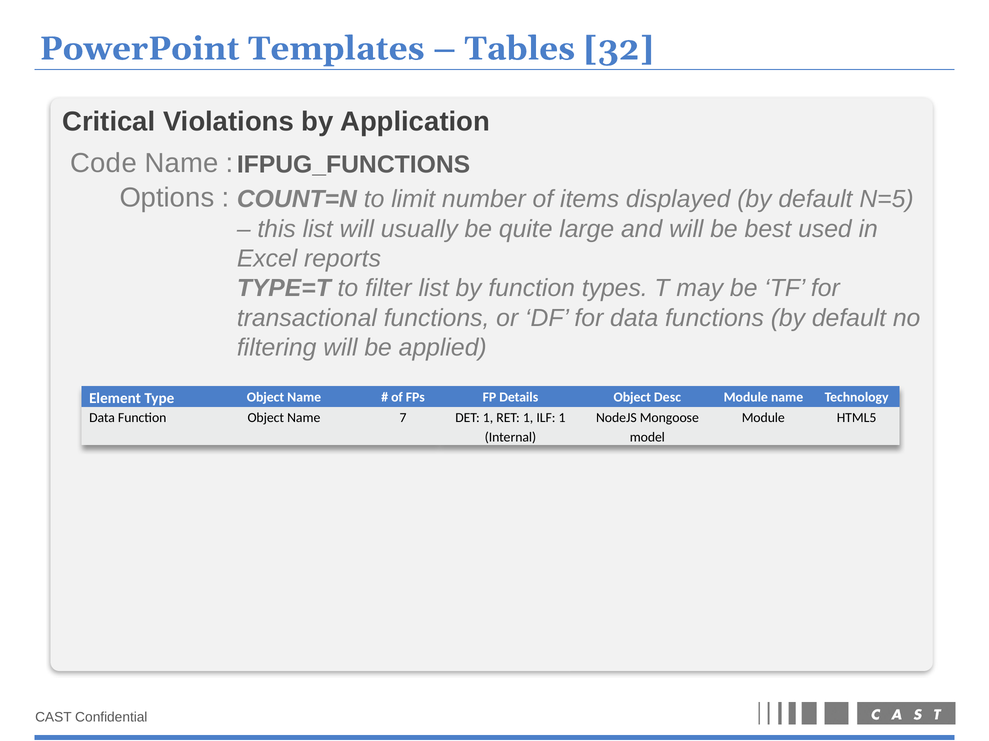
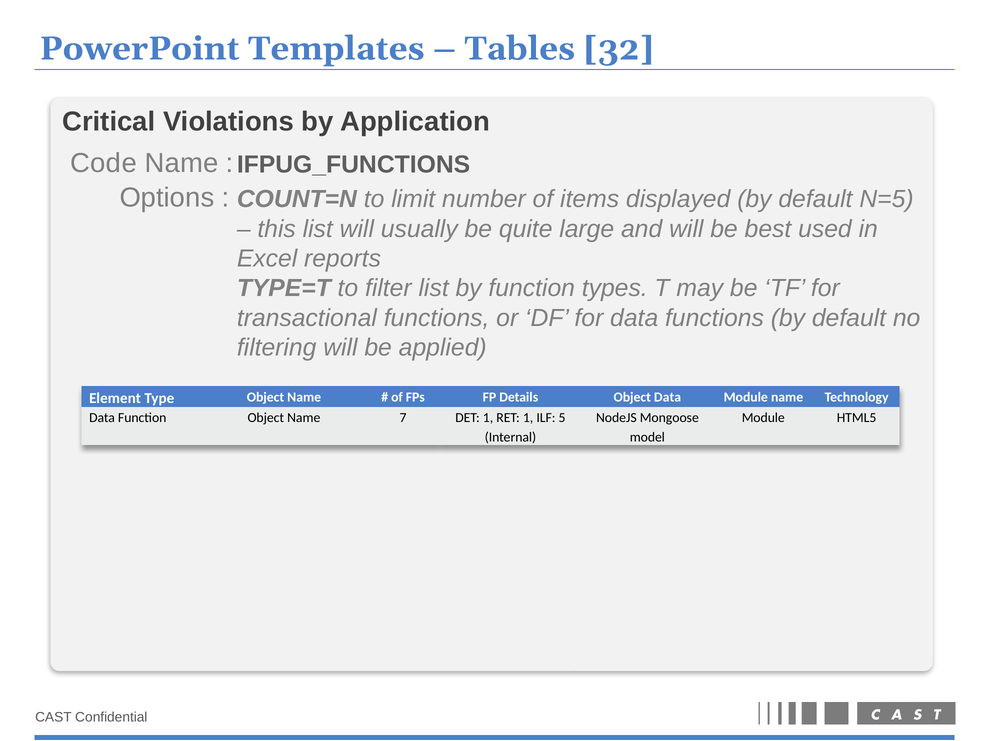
Object Desc: Desc -> Data (668, 397)
ILF 1: 1 -> 5 (562, 418)
